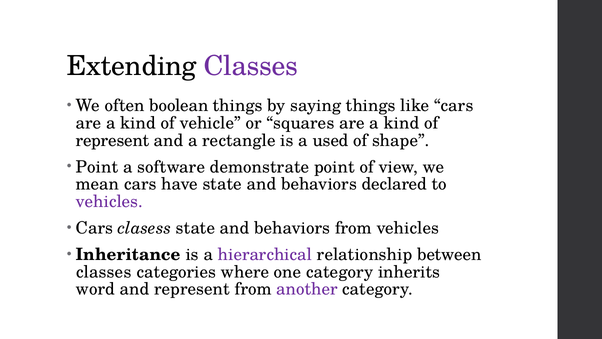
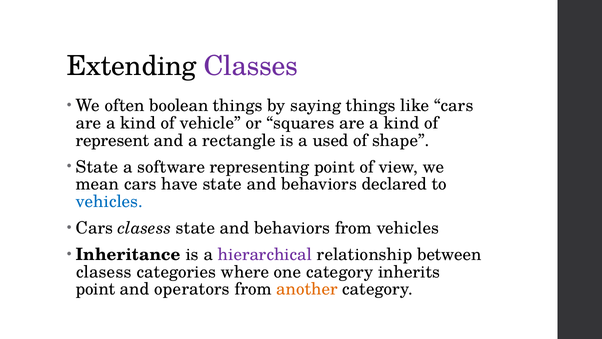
Point: Point -> State (97, 167)
demonstrate: demonstrate -> representing (260, 167)
vehicles colour: purple -> blue (109, 202)
classes: classes -> clasess (104, 272)
word: word -> point (95, 289)
and represent: represent -> operators (192, 289)
another colour: purple -> orange (307, 289)
